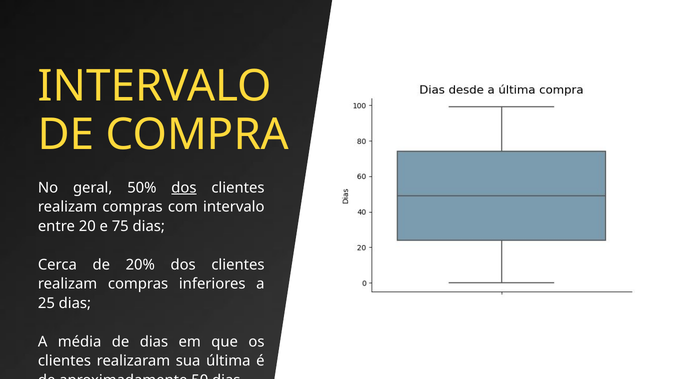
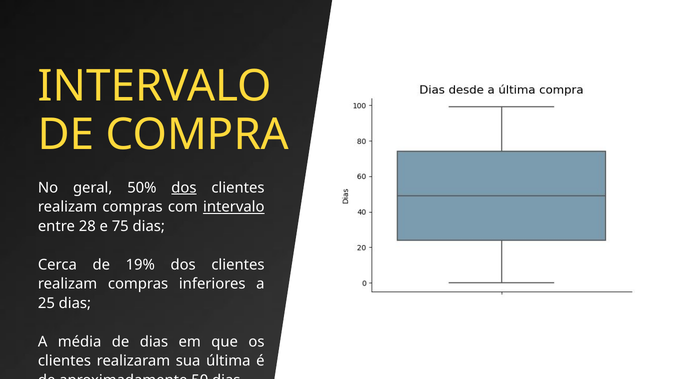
intervalo underline: none -> present (234, 207)
20: 20 -> 28 (87, 226)
20%: 20% -> 19% (140, 265)
